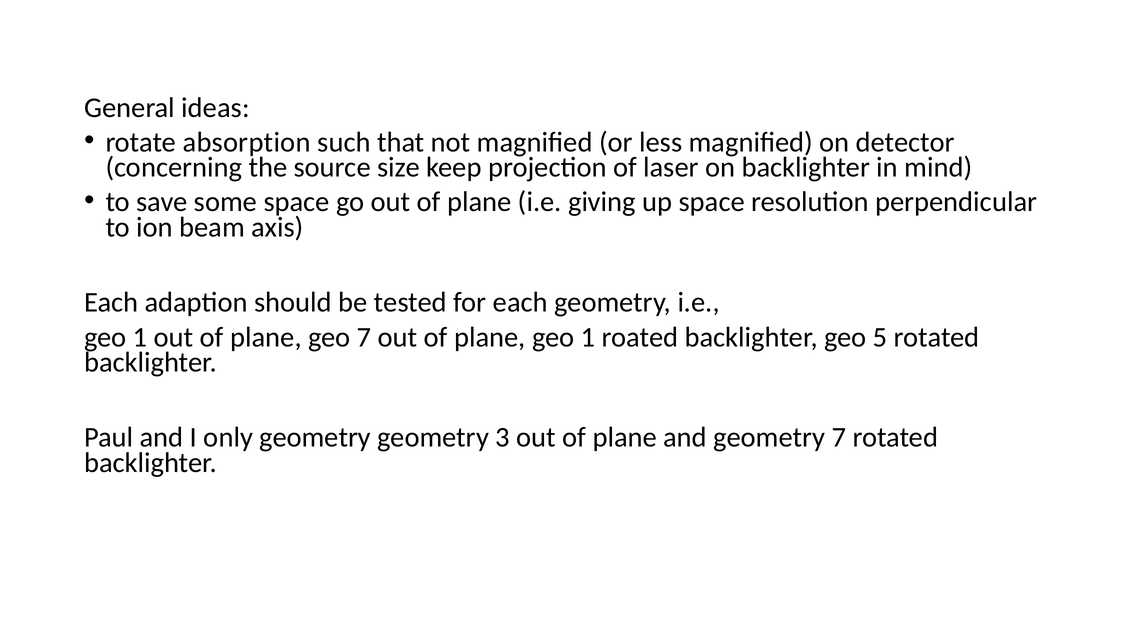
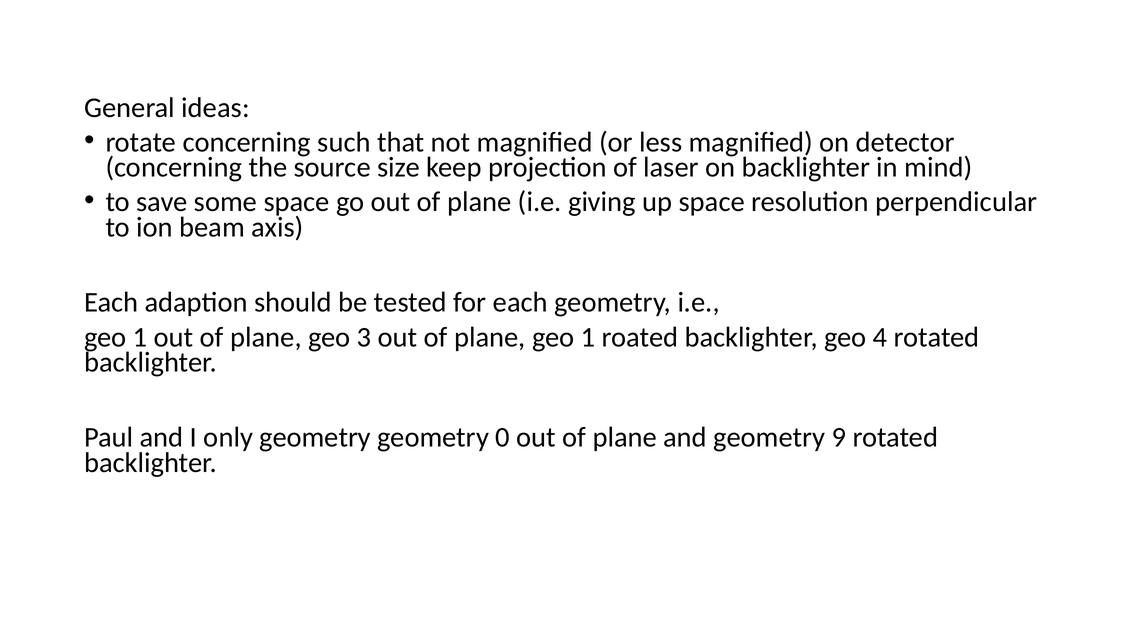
rotate absorption: absorption -> concerning (247, 142)
geo 7: 7 -> 3 (364, 337)
5: 5 -> 4 (880, 337)
3: 3 -> 0 (503, 438)
geometry 7: 7 -> 9 (839, 438)
